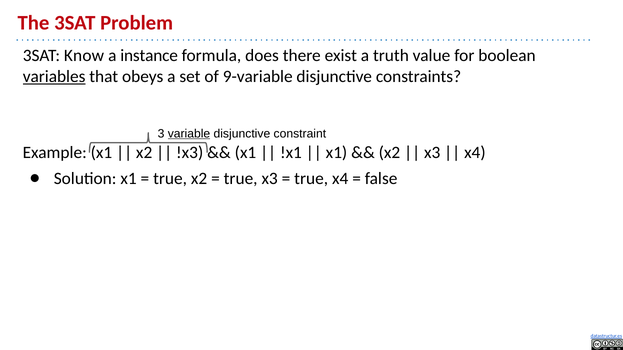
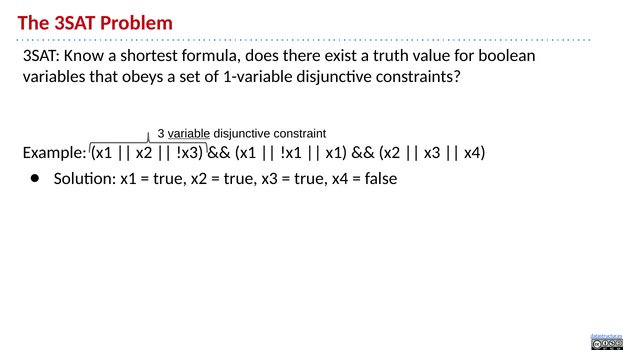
instance: instance -> shortest (149, 56)
variables underline: present -> none (54, 77)
9-variable: 9-variable -> 1-variable (258, 77)
